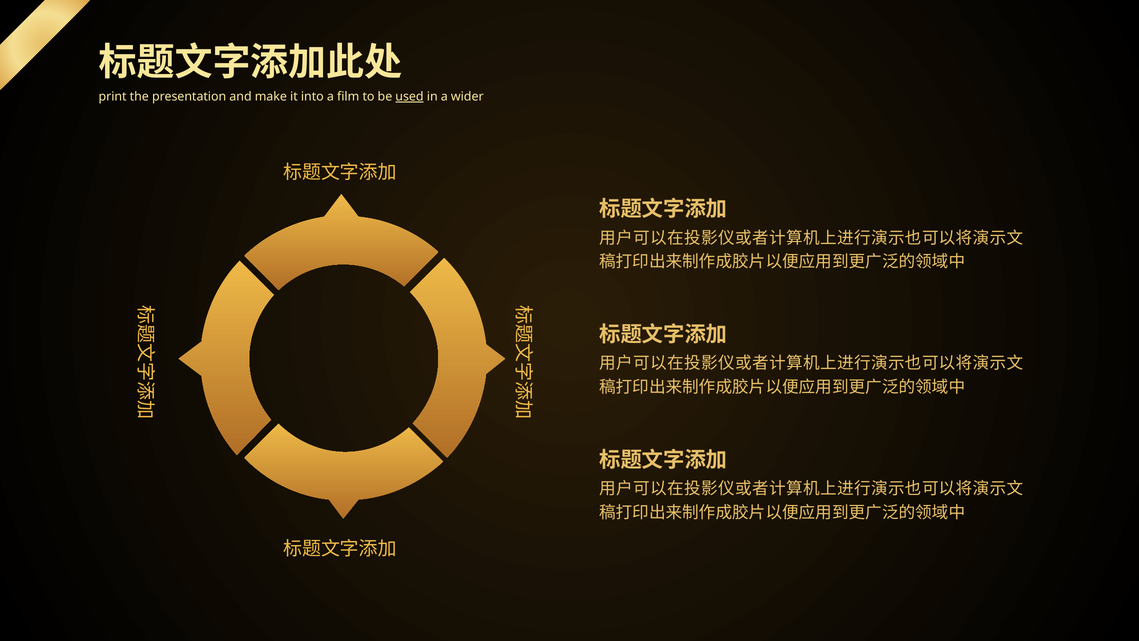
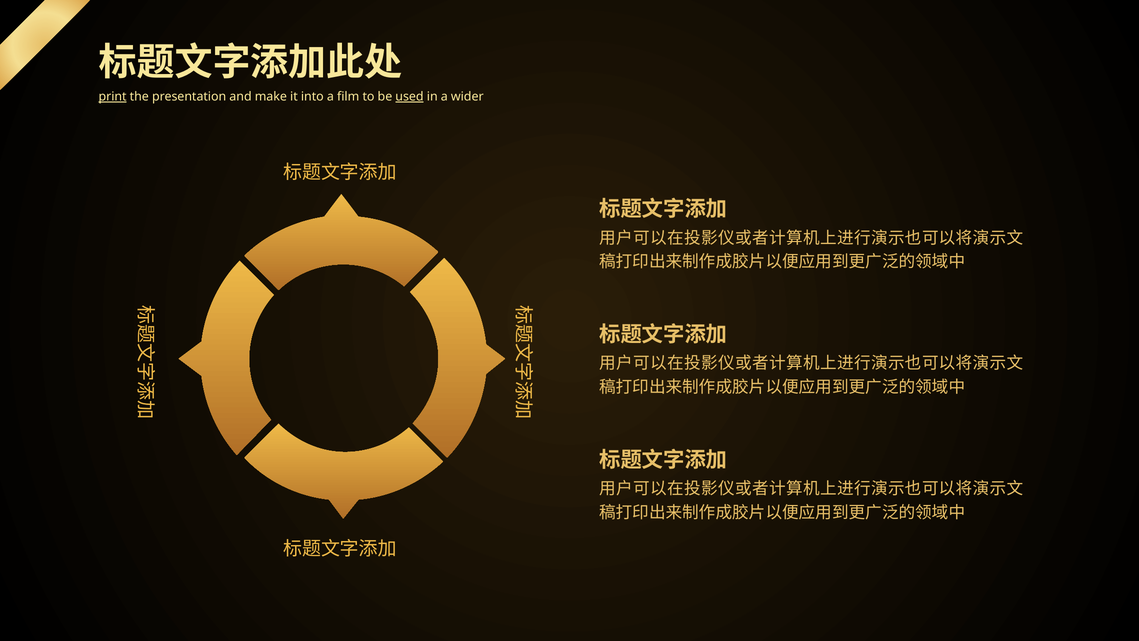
print underline: none -> present (113, 97)
